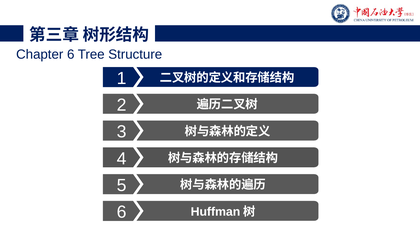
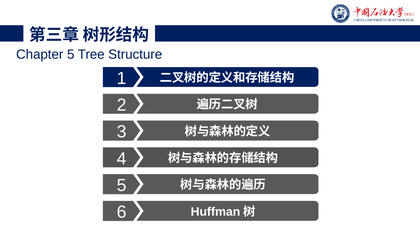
Chapter 6: 6 -> 5 (71, 55)
